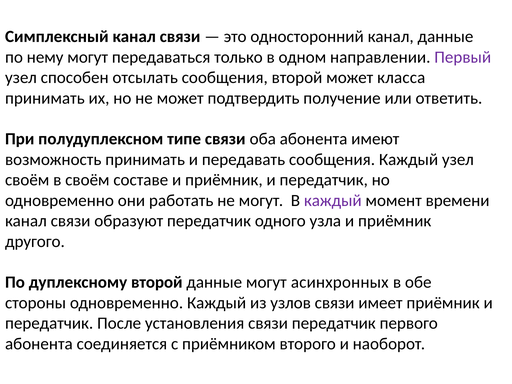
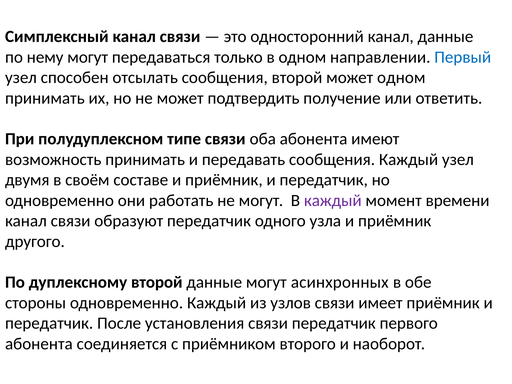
Первый colour: purple -> blue (463, 57)
может класса: класса -> одном (401, 78)
своём: своём -> двумя (27, 180)
